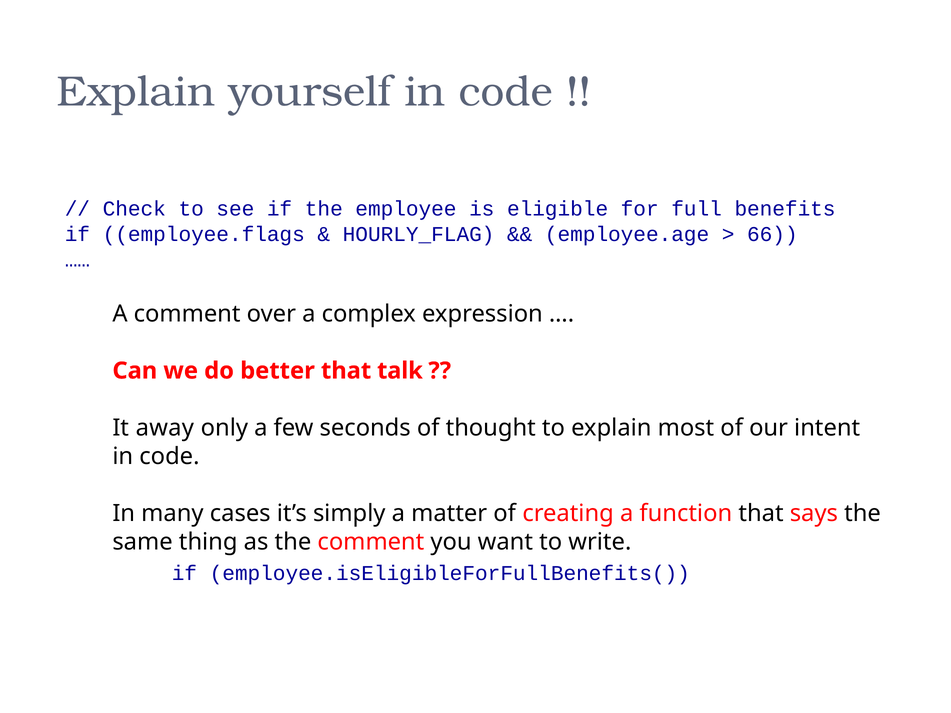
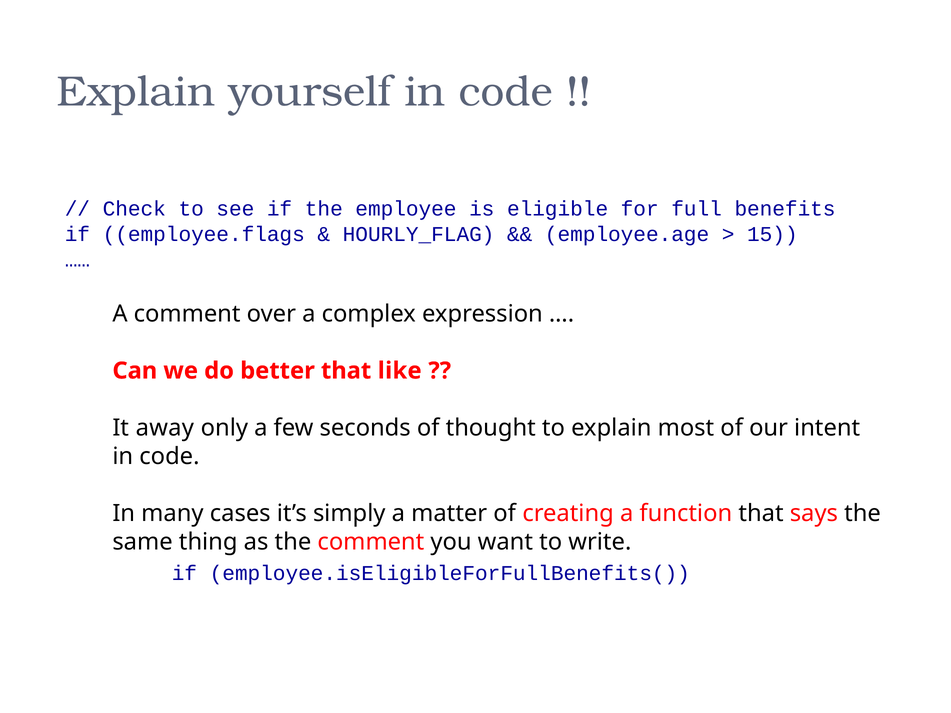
66: 66 -> 15 (772, 234)
talk: talk -> like (400, 371)
